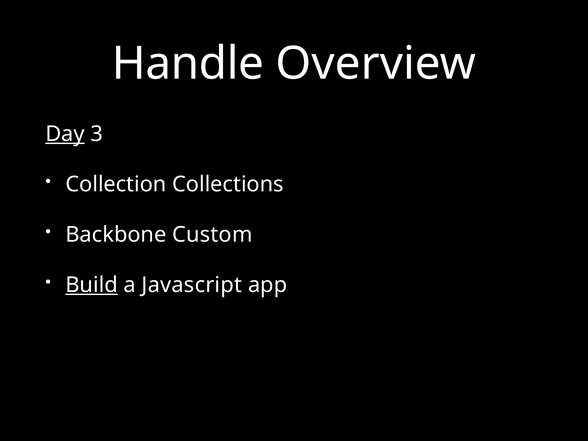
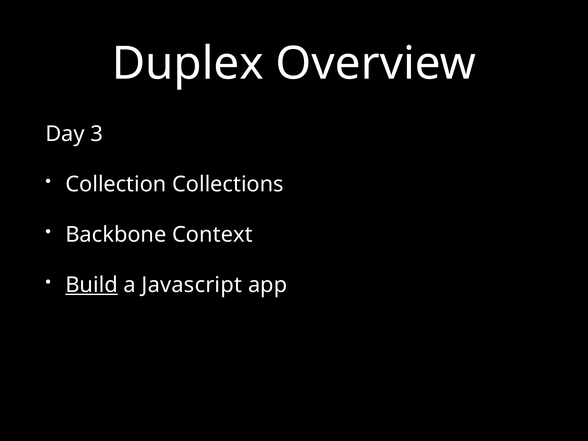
Handle: Handle -> Duplex (188, 64)
Day underline: present -> none (65, 134)
Custom: Custom -> Context (212, 235)
